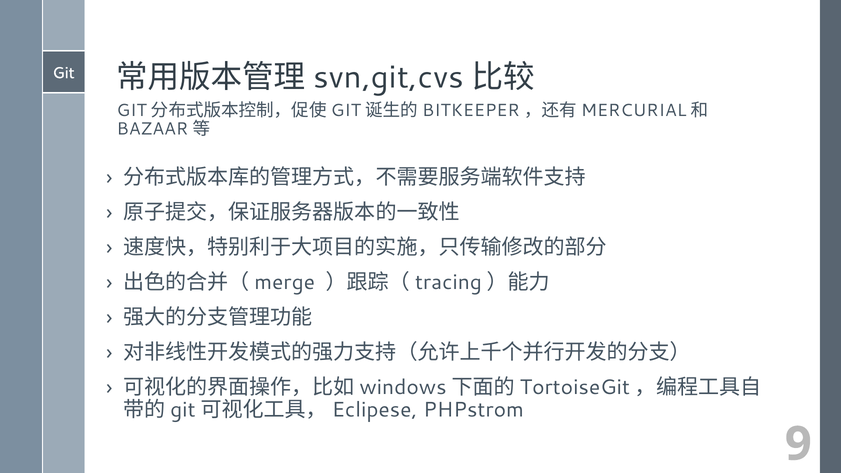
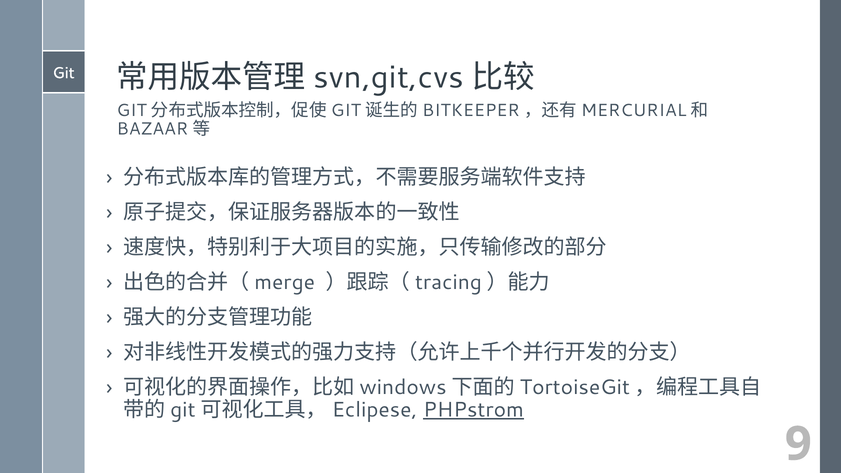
PHPstrom underline: none -> present (474, 410)
